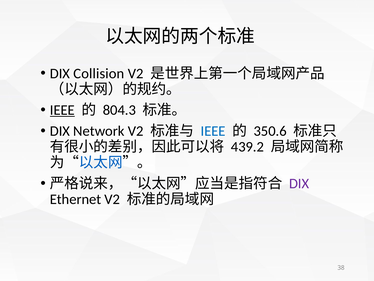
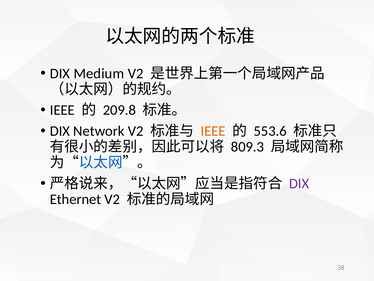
Collision: Collision -> Medium (99, 73)
IEEE underline: present -> none (62, 110)
804.3: 804.3 -> 209.8 (119, 110)
IEEE colour: blue -> orange (213, 131)
350.6: 350.6 -> 553.6 (270, 131)
439.2: 439.2 -> 809.3 (247, 147)
